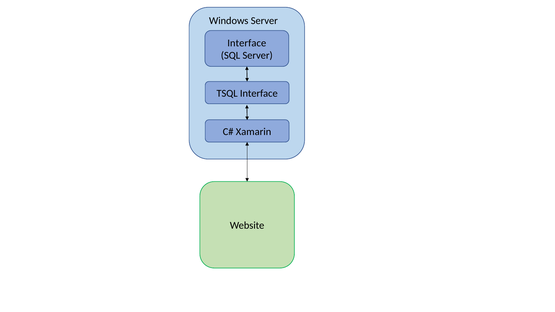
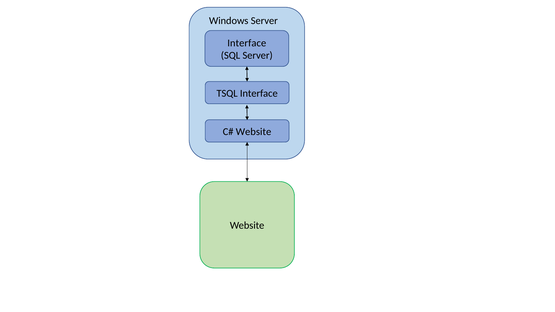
Xamarin: Xamarin -> Website (254, 132)
